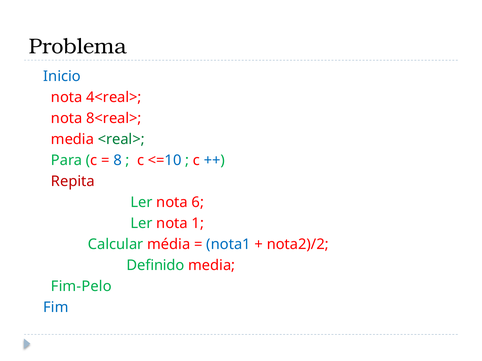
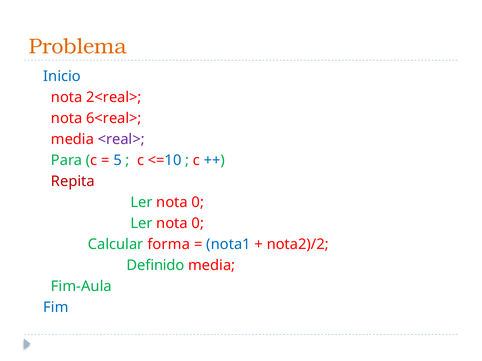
Problema colour: black -> orange (78, 47)
4<real>: 4<real> -> 2<real> (114, 98)
8<real>: 8<real> -> 6<real> (114, 119)
<real> colour: green -> purple (121, 140)
8: 8 -> 5 (118, 161)
6: 6 -> 0 (198, 203)
1: 1 -> 0 (198, 224)
média: média -> forma (169, 245)
Fim-Pelo: Fim-Pelo -> Fim-Aula (81, 287)
